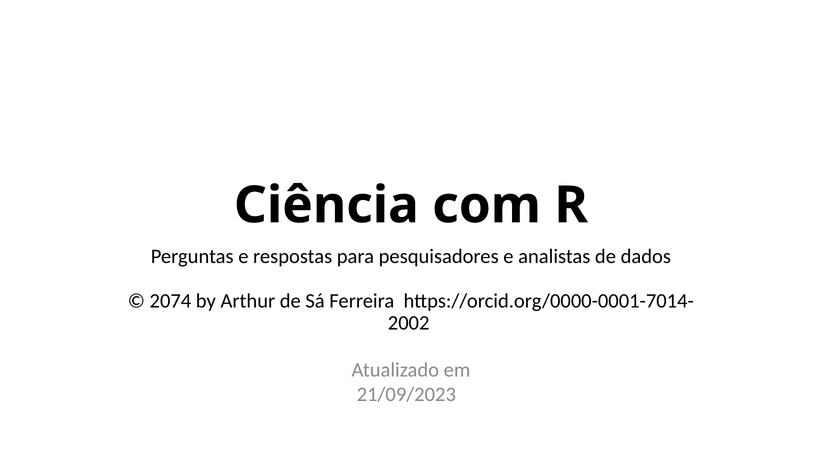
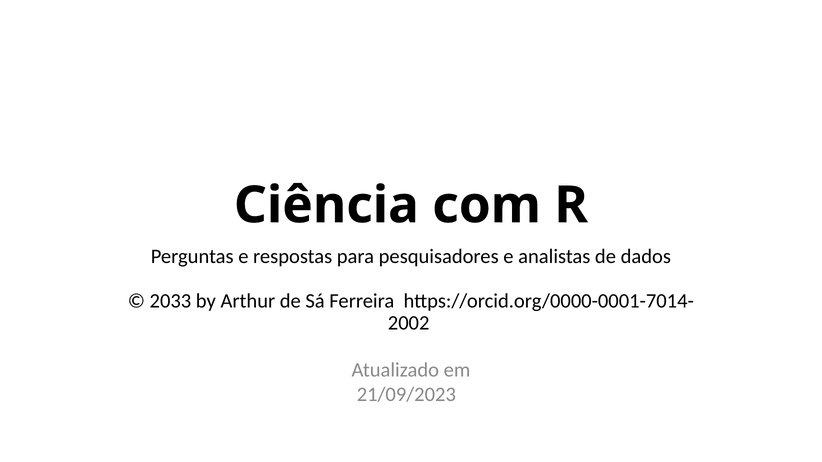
2074: 2074 -> 2033 (170, 301)
